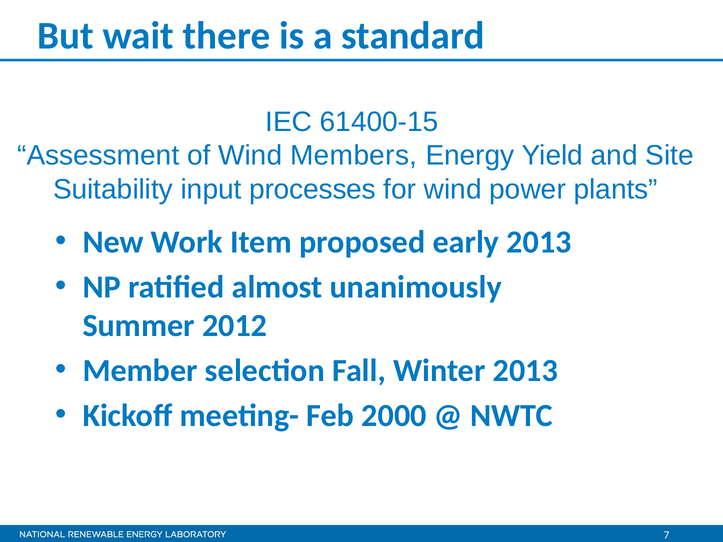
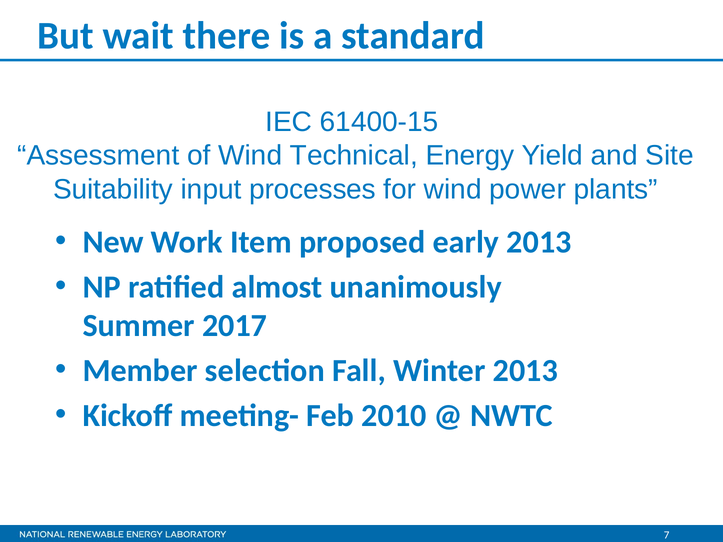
Members: Members -> Technical (354, 156)
2012: 2012 -> 2017 (235, 326)
2000: 2000 -> 2010 (394, 416)
